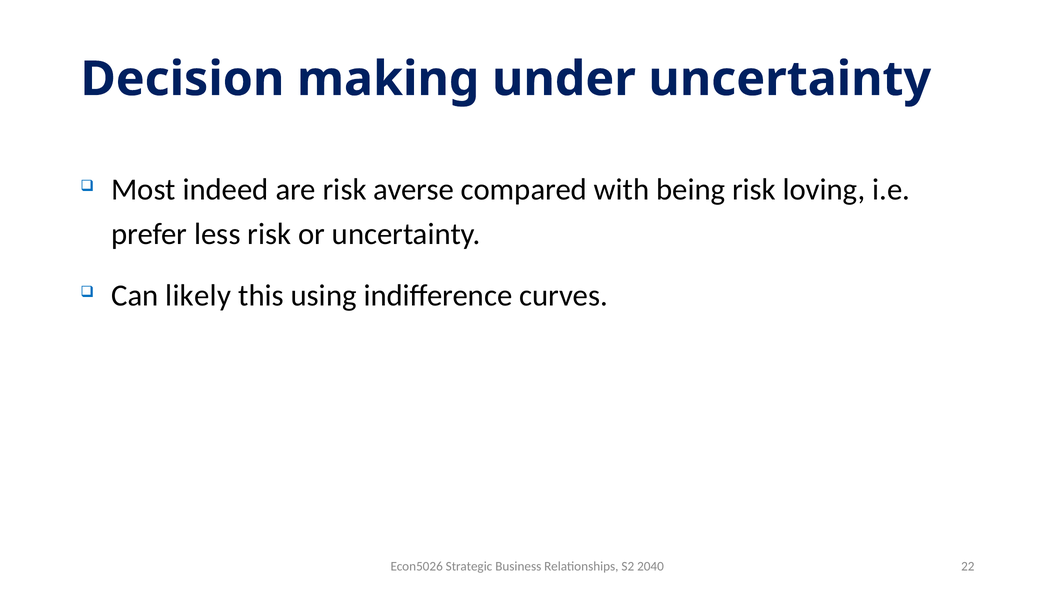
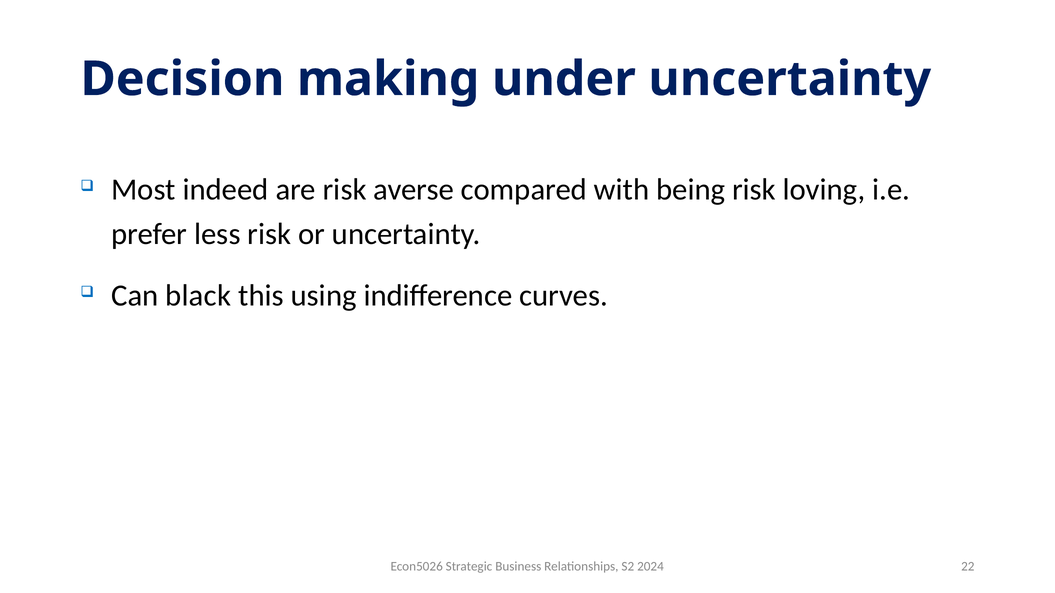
likely: likely -> black (198, 296)
2040: 2040 -> 2024 (650, 567)
